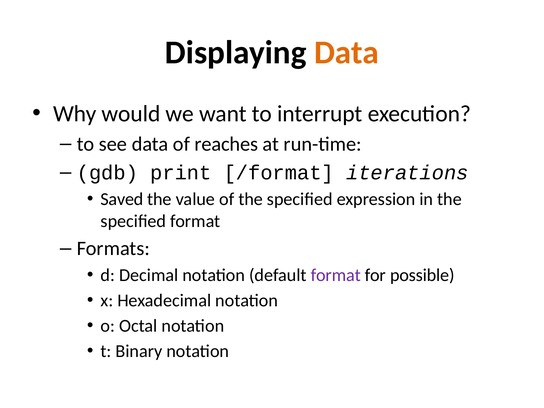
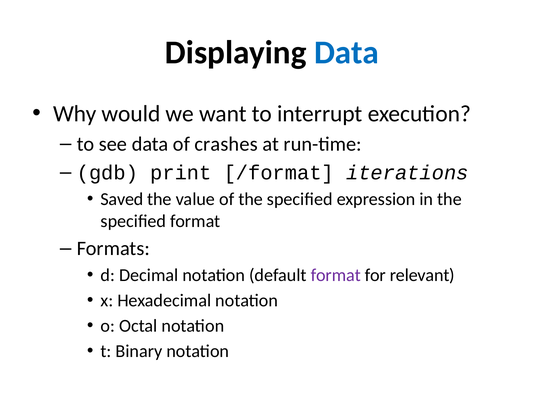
Data colour: orange -> blue (346, 53)
reaches: reaches -> crashes (226, 144)
possible: possible -> relevant (422, 275)
